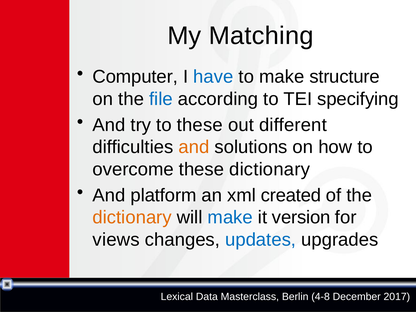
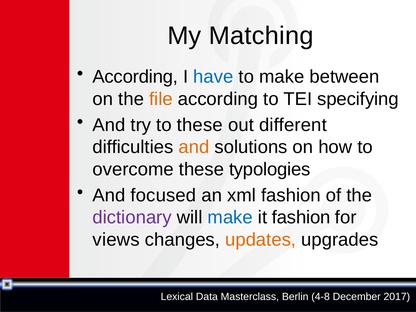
Computer: Computer -> According (135, 77)
structure: structure -> between (344, 77)
file colour: blue -> orange (161, 99)
these dictionary: dictionary -> typologies (270, 169)
platform: platform -> focused (163, 195)
xml created: created -> fashion (291, 195)
dictionary colour: orange -> purple (132, 217)
it version: version -> fashion (301, 217)
updates colour: blue -> orange (261, 240)
